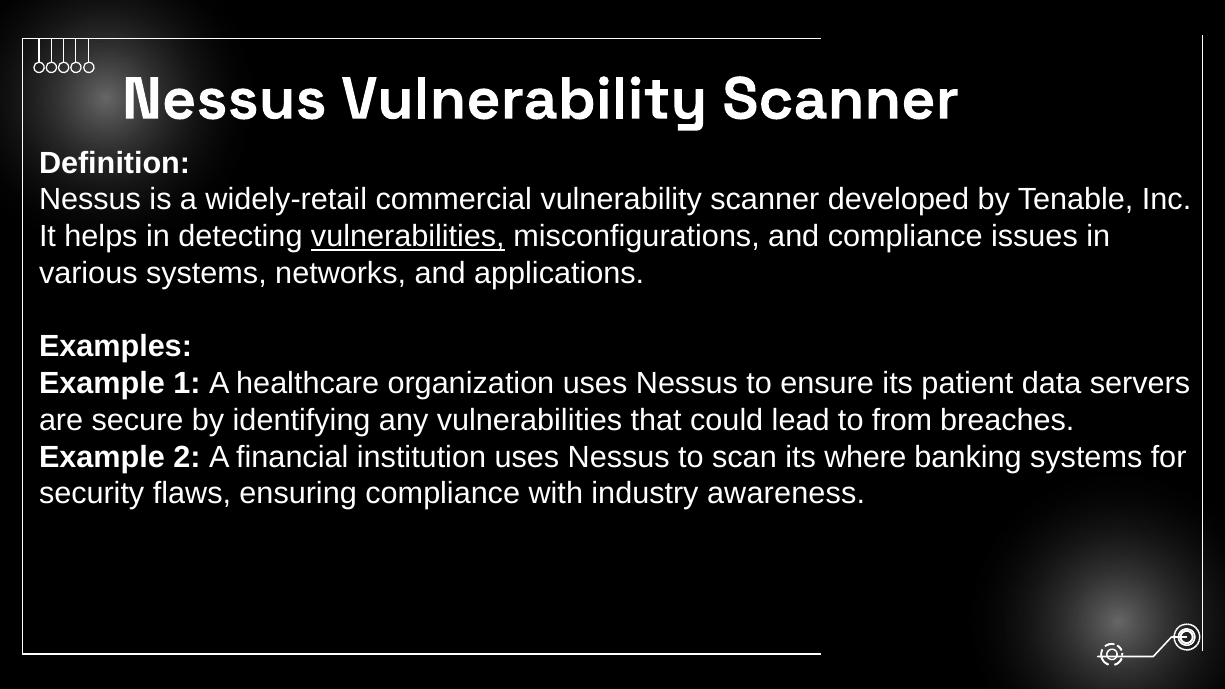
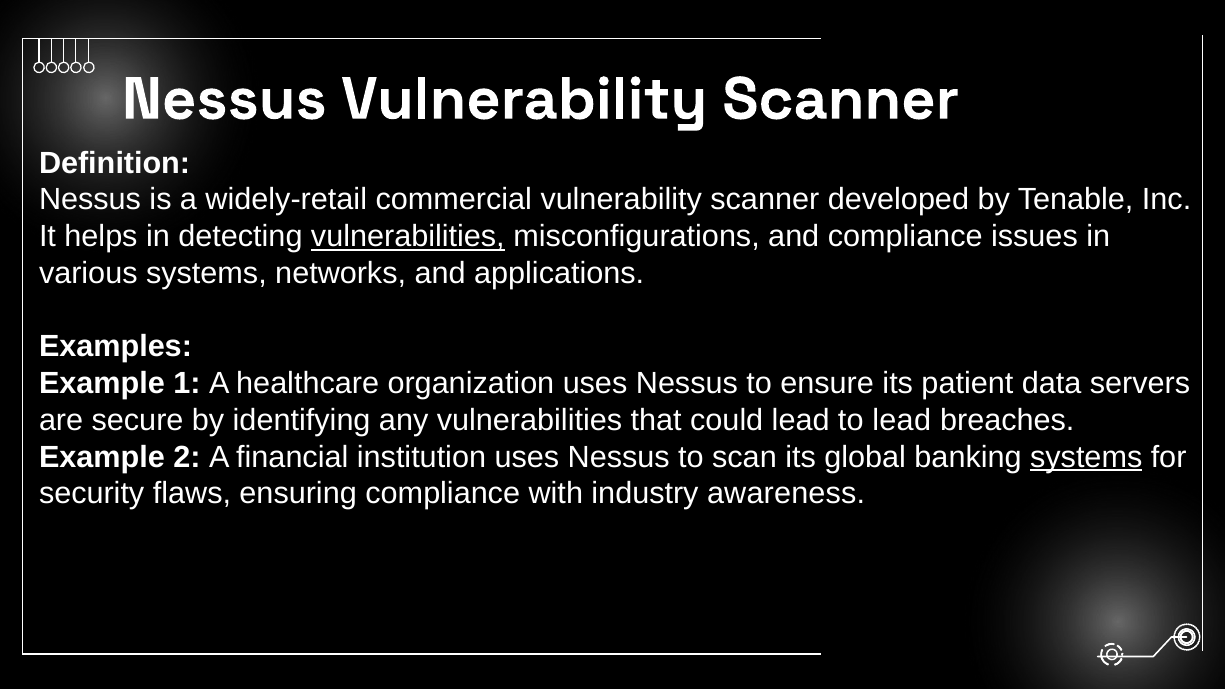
to from: from -> lead (902, 420)
where: where -> global (865, 457)
systems underline: none -> present (1086, 457)
